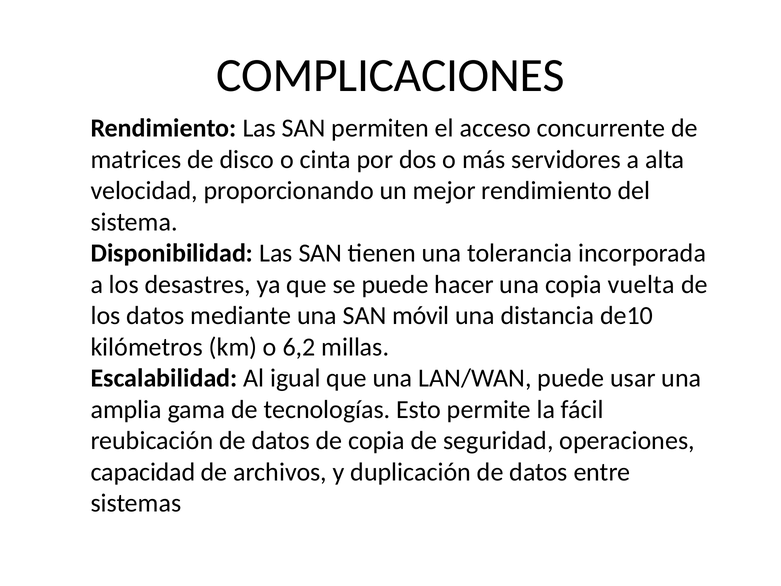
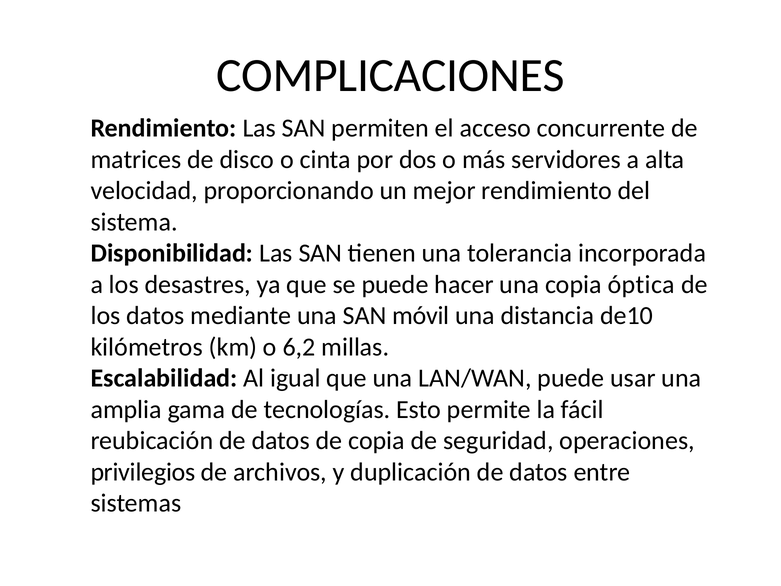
vuelta: vuelta -> óptica (641, 284)
capacidad: capacidad -> privilegios (143, 472)
